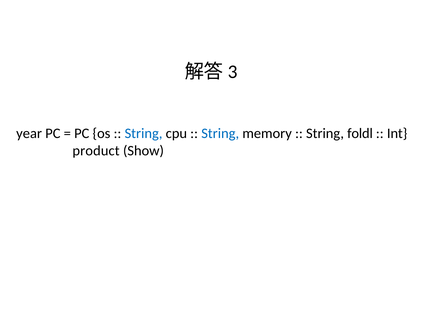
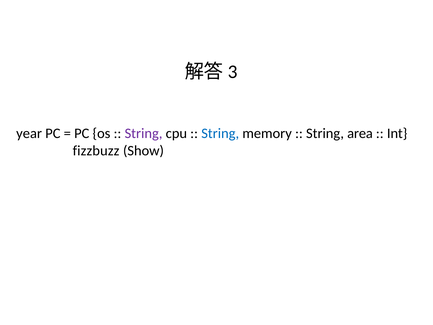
String colour: blue -> purple (144, 133)
foldl: foldl -> area (360, 133)
product: product -> fizzbuzz (96, 151)
